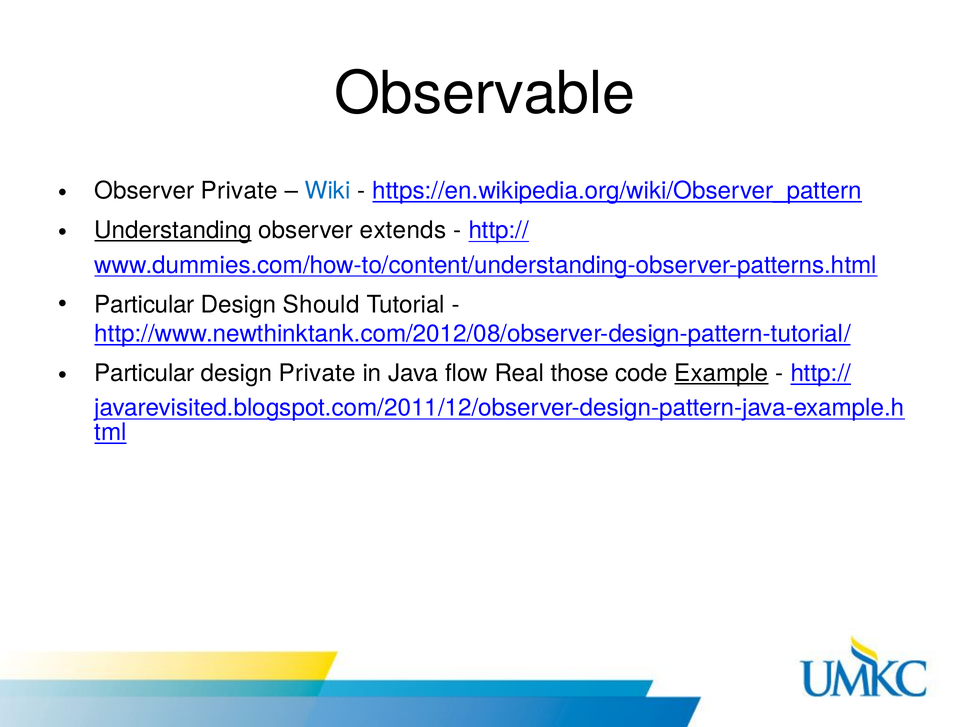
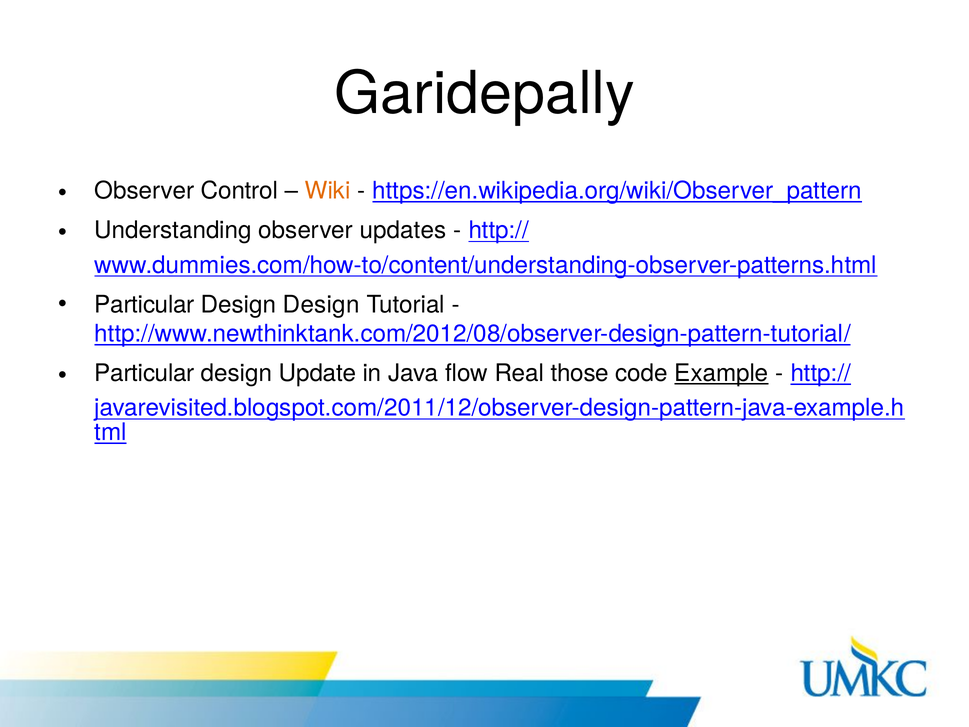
Observable: Observable -> Garidepally (484, 94)
Observer Private: Private -> Control (240, 191)
Wiki colour: blue -> orange (328, 191)
Understanding underline: present -> none (173, 230)
extends: extends -> updates (403, 230)
Design Should: Should -> Design (321, 304)
design Private: Private -> Update (318, 373)
